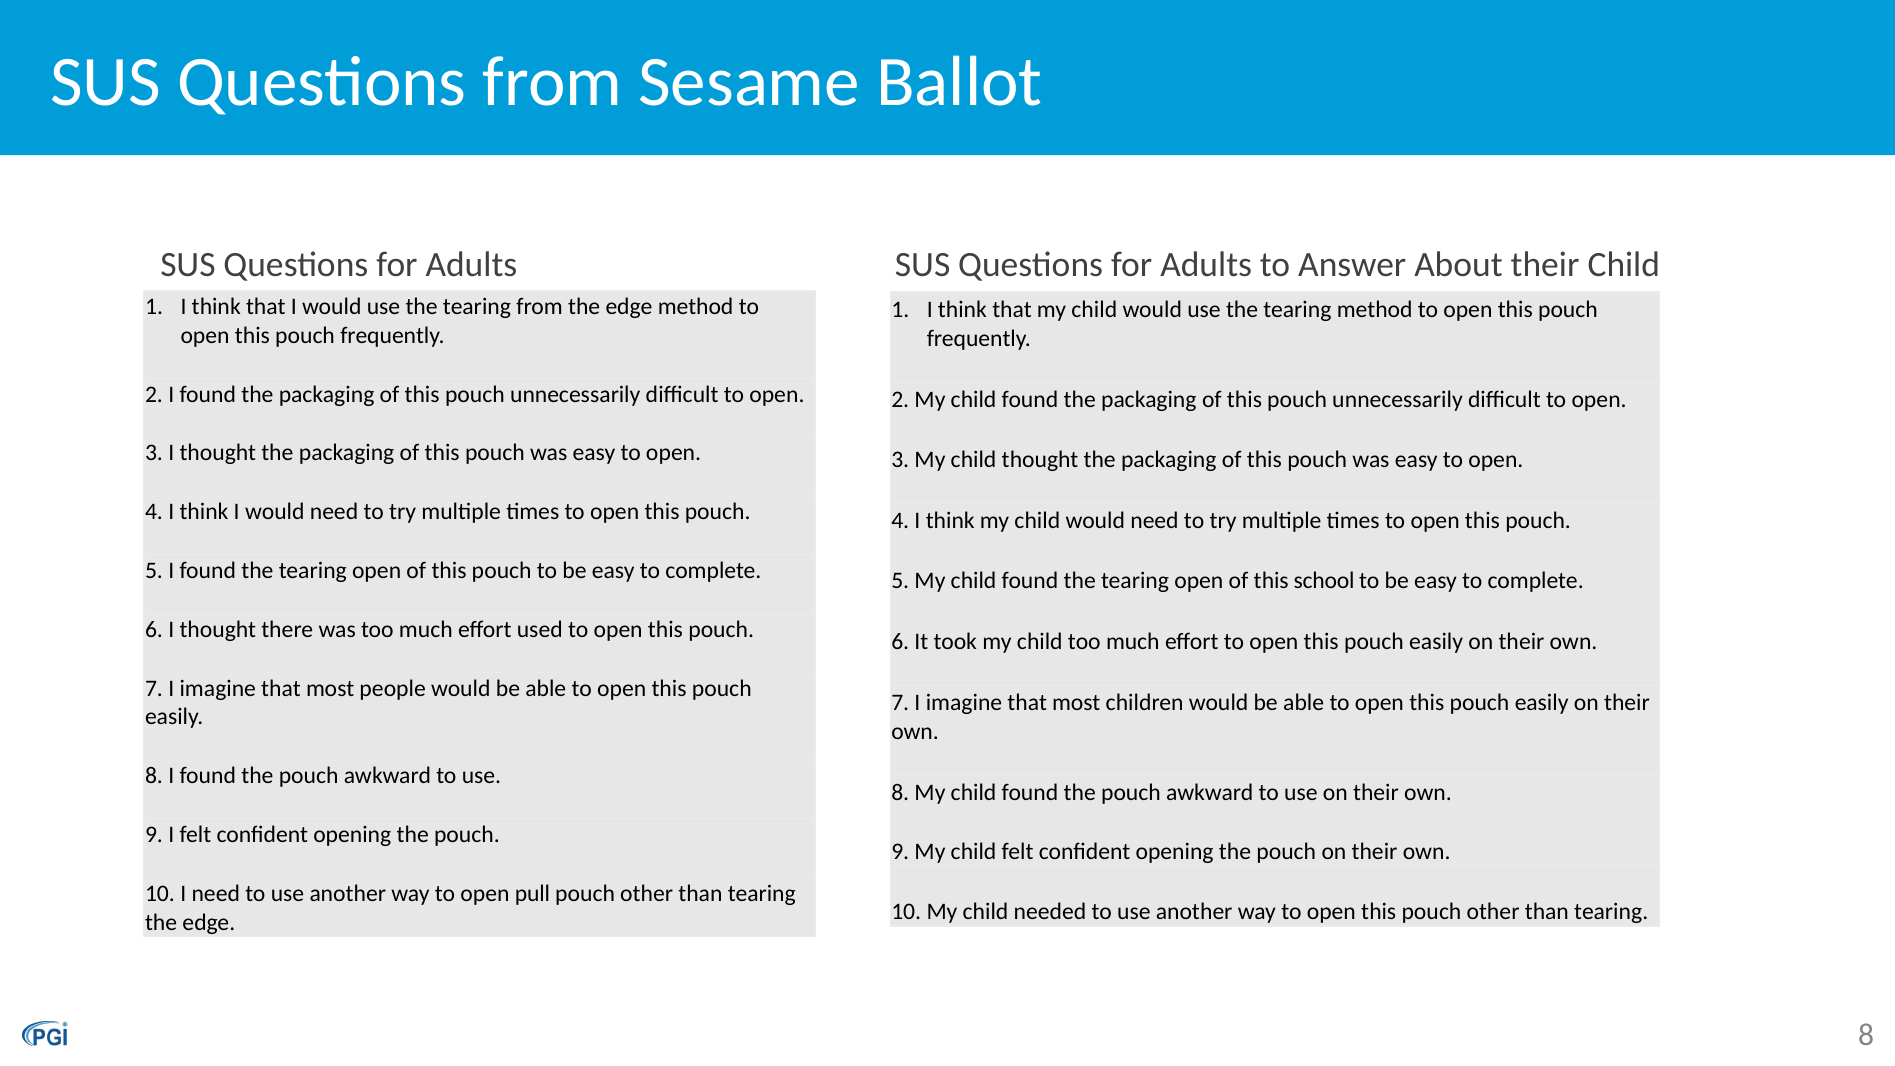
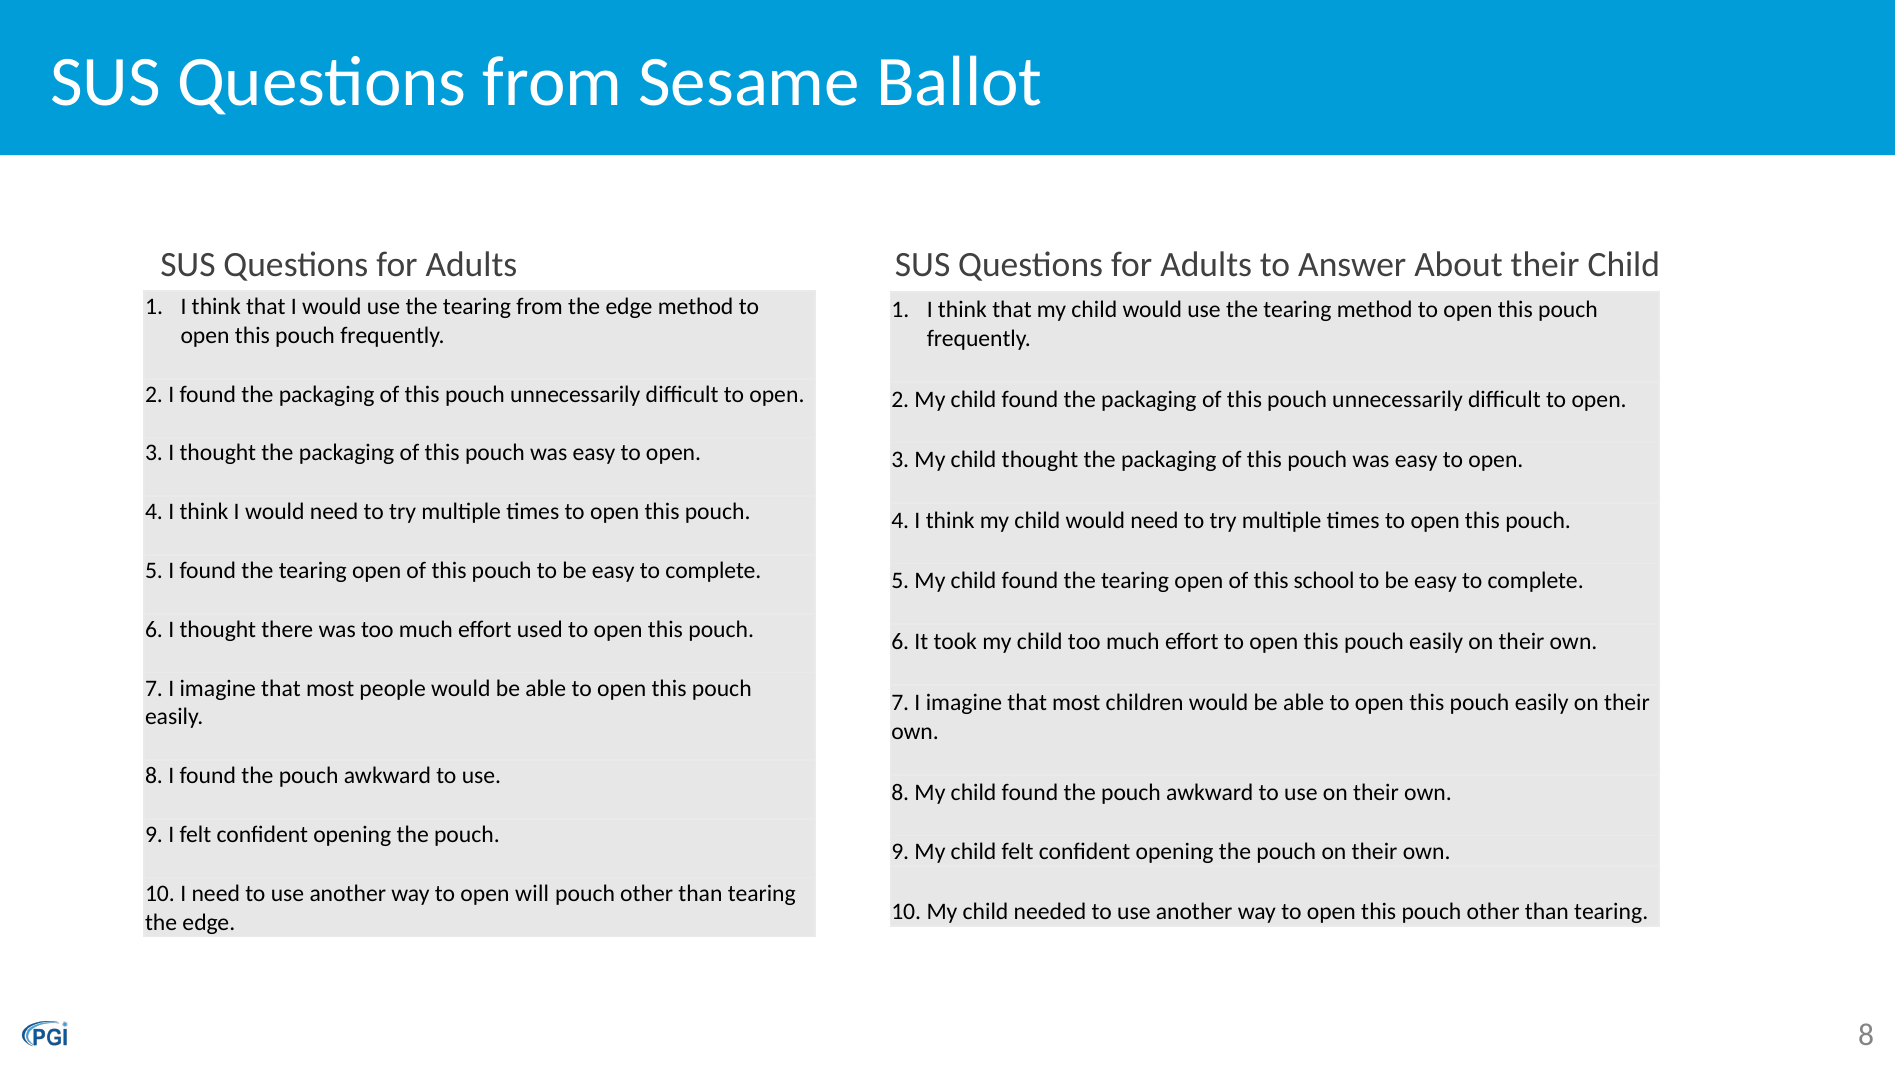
pull: pull -> will (532, 893)
